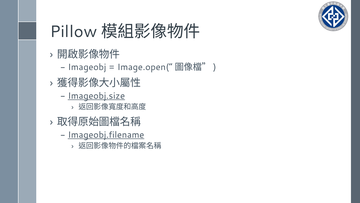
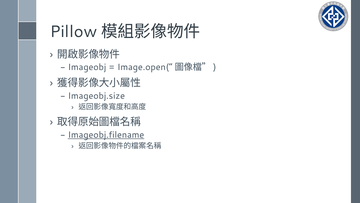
Imageobj.size underline: present -> none (96, 96)
